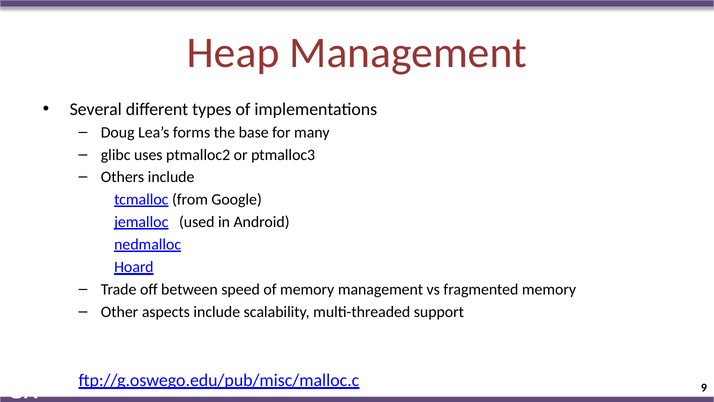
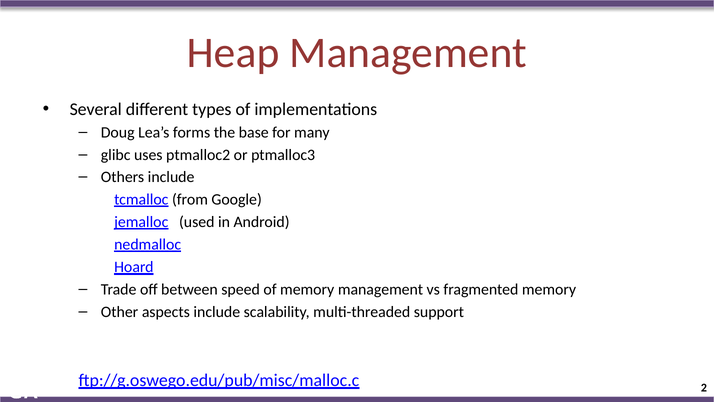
9: 9 -> 2 (704, 387)
